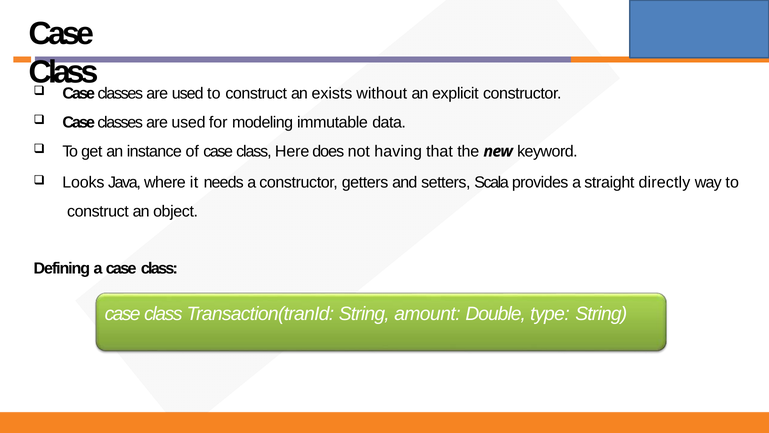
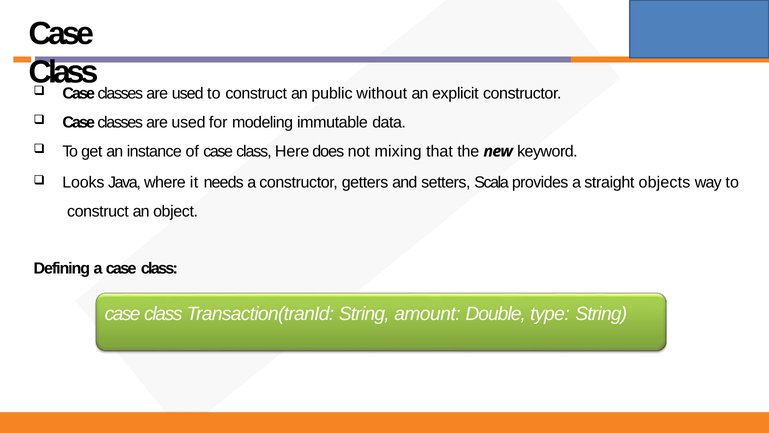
exists: exists -> public (332, 93)
having: having -> mixing (398, 151)
directly: directly -> objects (664, 182)
